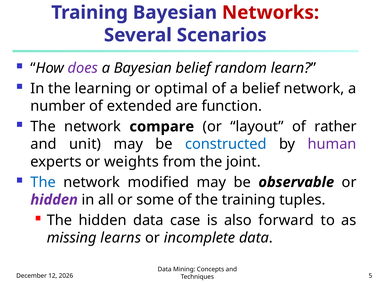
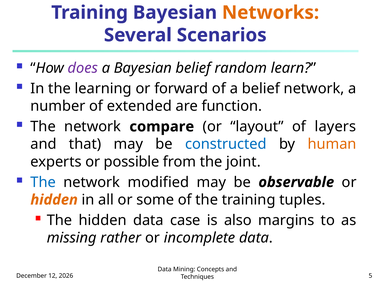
Networks colour: red -> orange (271, 13)
optimal: optimal -> forward (181, 89)
rather: rather -> layers (335, 127)
unit: unit -> that (85, 144)
human colour: purple -> orange (332, 144)
weights: weights -> possible (132, 162)
hidden colour: purple -> orange (54, 200)
forward: forward -> margins (286, 220)
learns: learns -> rather (121, 238)
